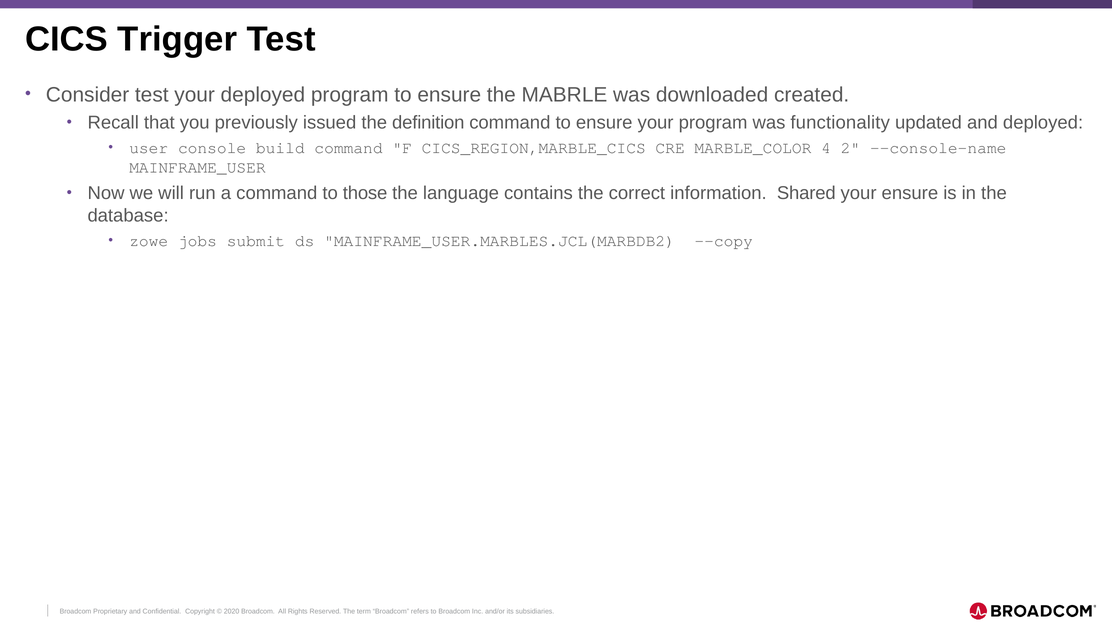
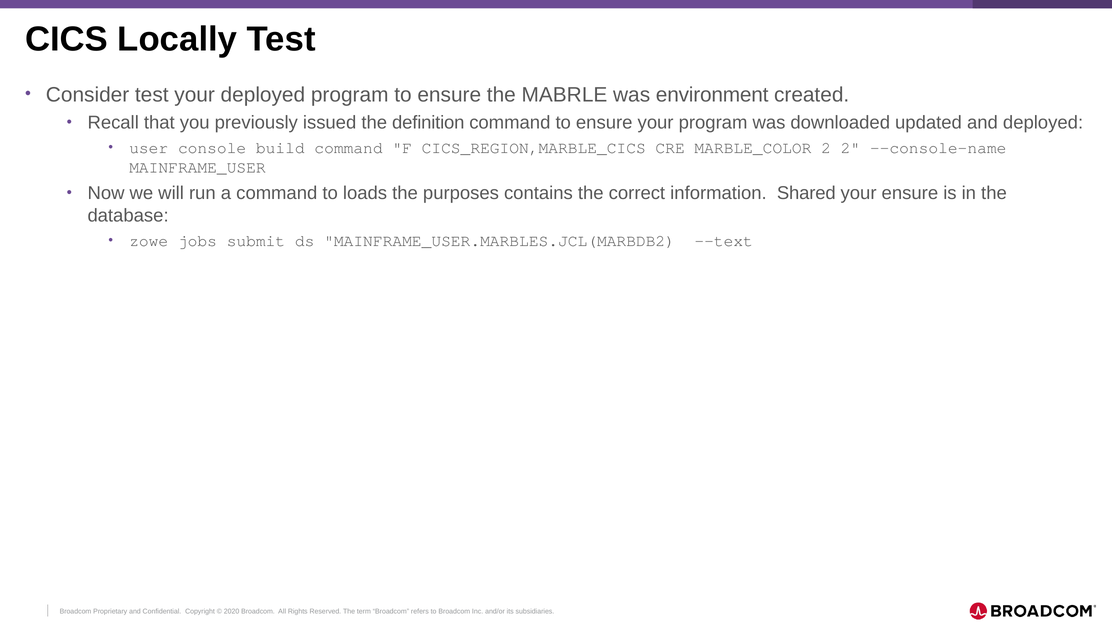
Trigger: Trigger -> Locally (177, 39)
downloaded: downloaded -> environment (712, 95)
functionality: functionality -> downloaded (840, 123)
MARBLE_COLOR 4: 4 -> 2 (826, 148)
those: those -> loads (365, 193)
language: language -> purposes (461, 193)
--copy: --copy -> --text (724, 241)
